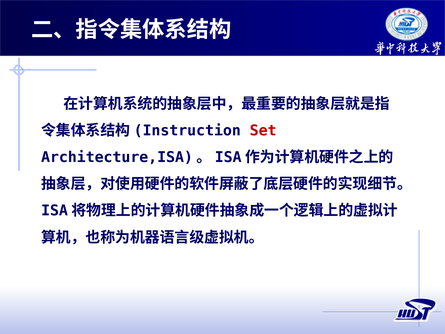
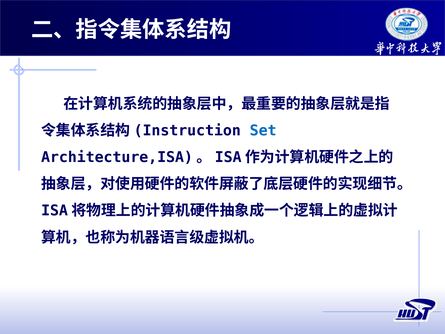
Set colour: red -> blue (263, 130)
